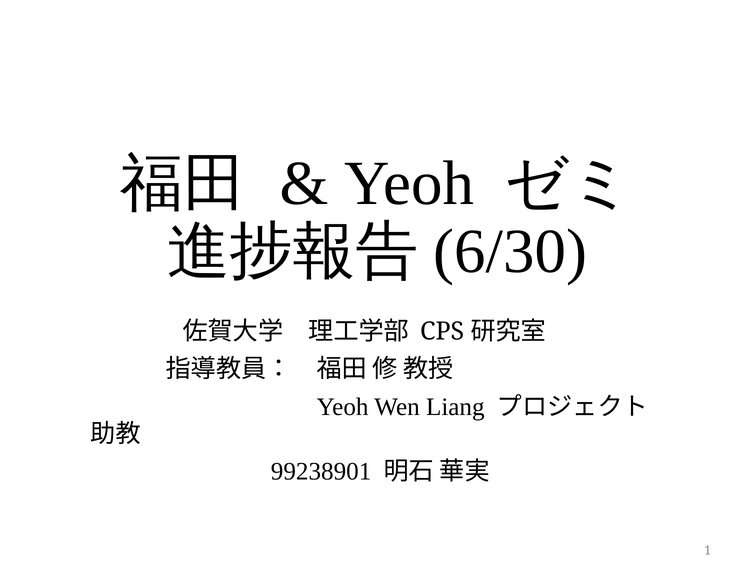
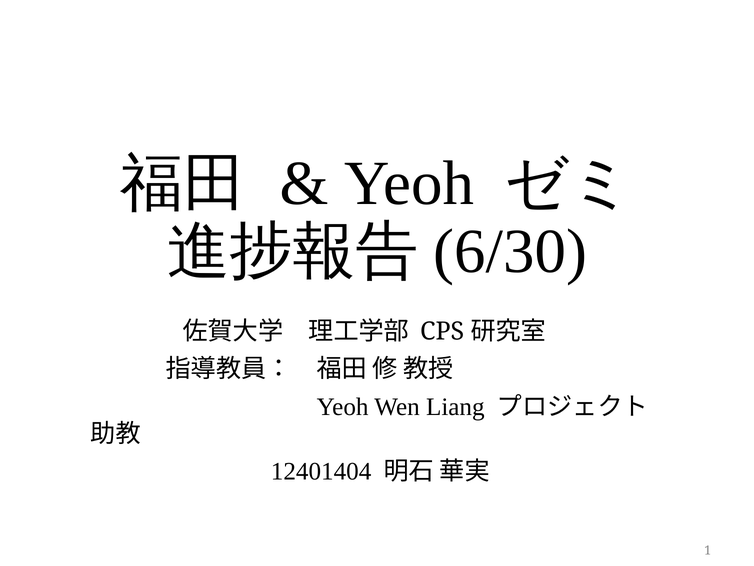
99238901: 99238901 -> 12401404 (321, 471)
